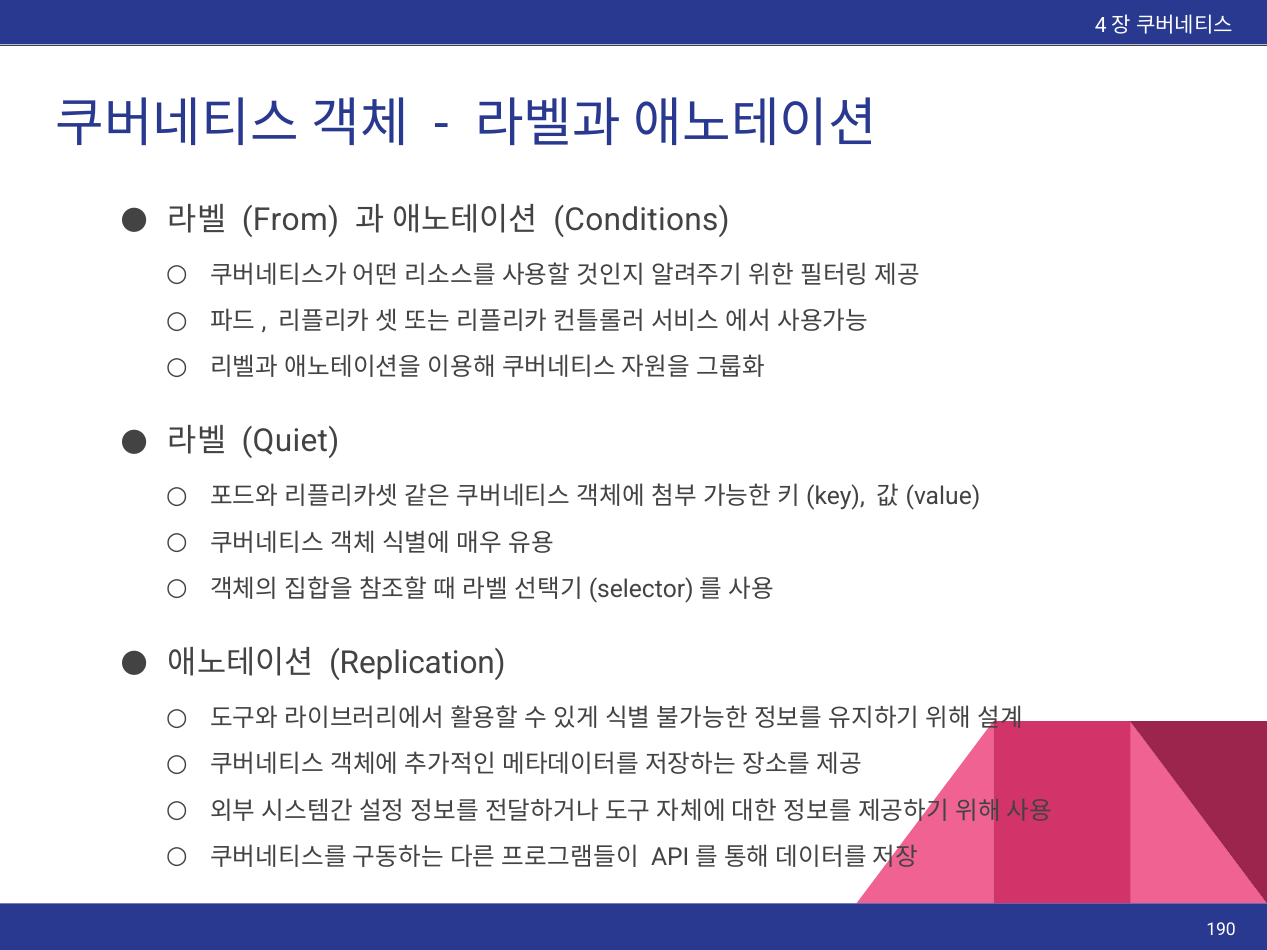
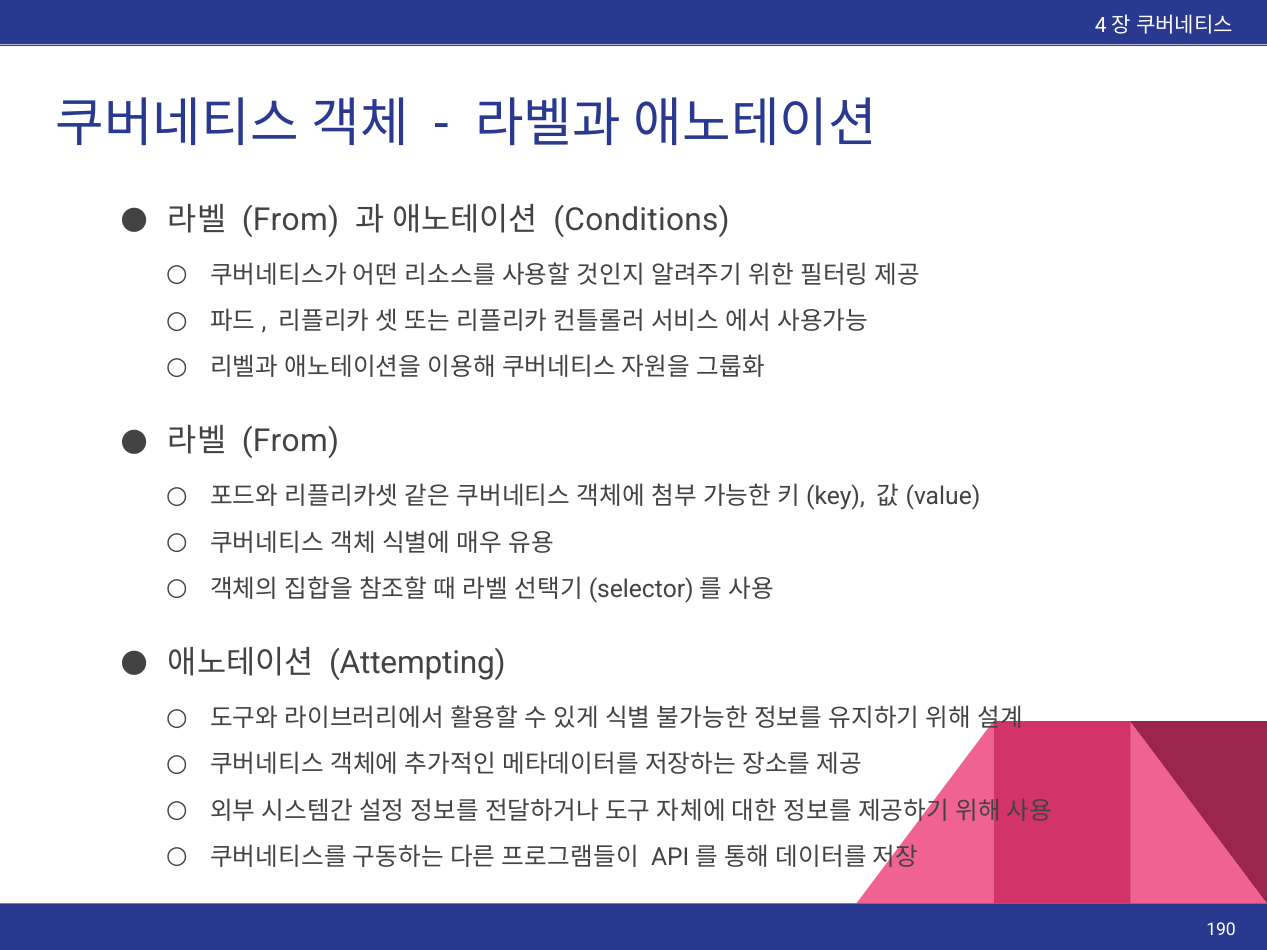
Quiet: Quiet -> From (290, 442)
Replication: Replication -> Attempting (417, 663)
